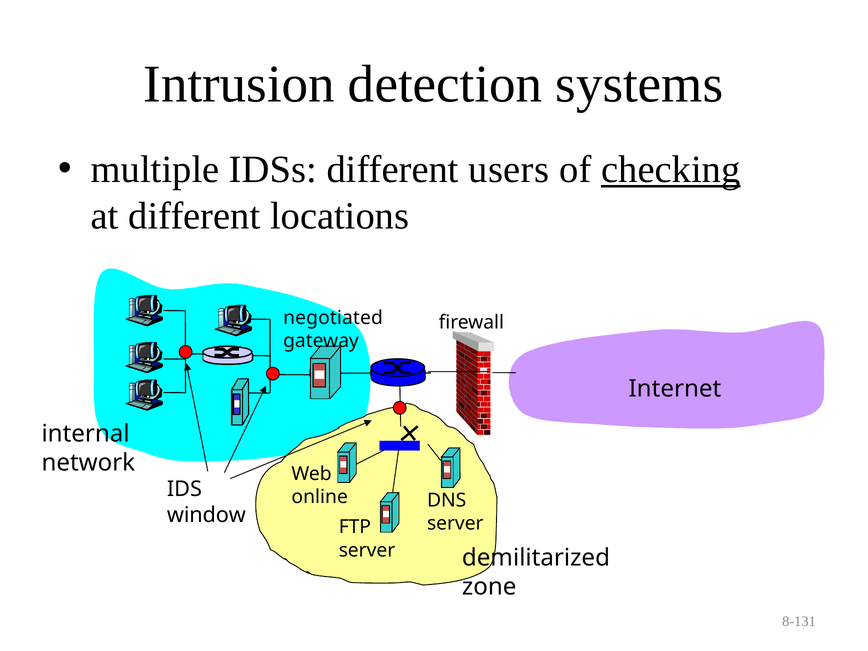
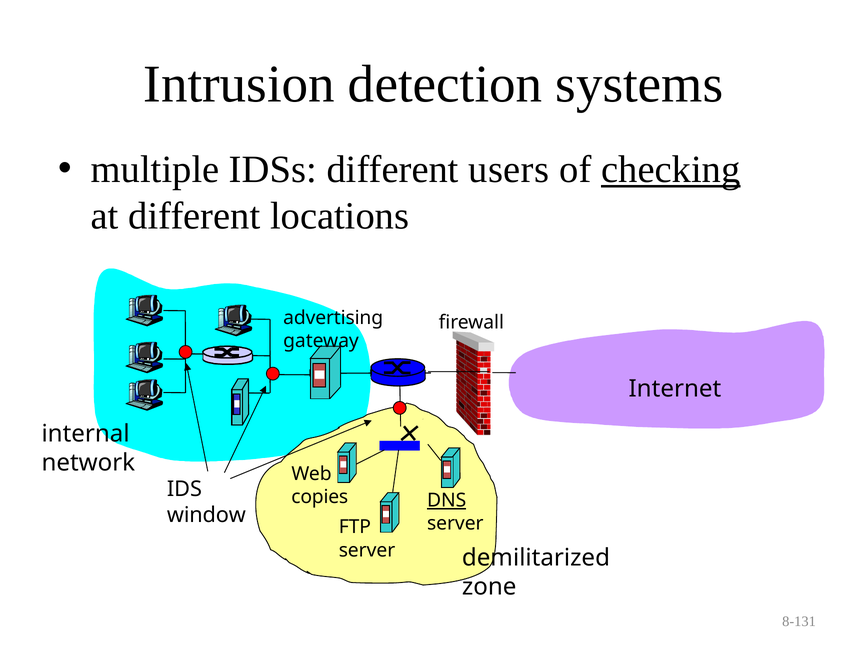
negotiated: negotiated -> advertising (333, 318)
online: online -> copies (320, 497)
DNS underline: none -> present (447, 500)
